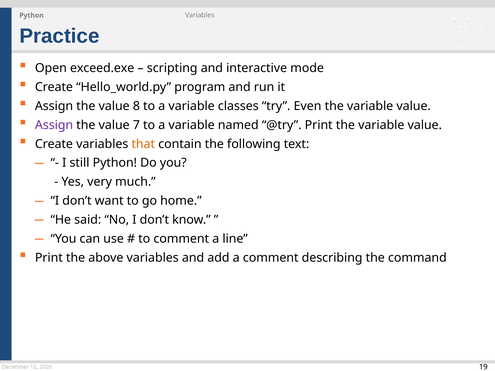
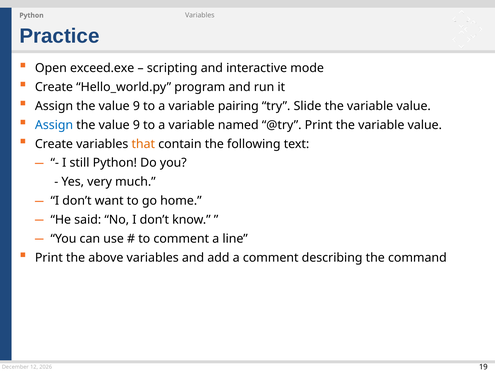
8: 8 -> 9 (136, 106)
classes: classes -> pairing (238, 106)
Even: Even -> Slide (308, 106)
Assign colour: purple -> blue (54, 125)
7: 7 -> 9 (136, 125)
